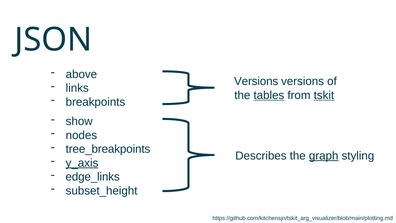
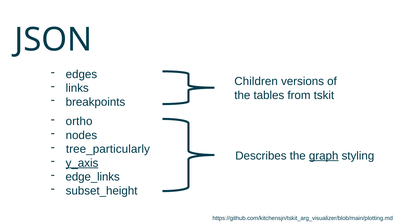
above: above -> edges (81, 74)
Versions: Versions -> Children (256, 81)
tables underline: present -> none (269, 95)
tskit underline: present -> none (324, 95)
show: show -> ortho (79, 121)
tree_breakpoints: tree_breakpoints -> tree_particularly (108, 149)
